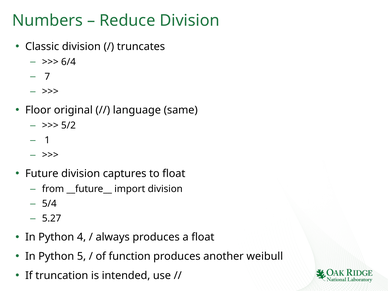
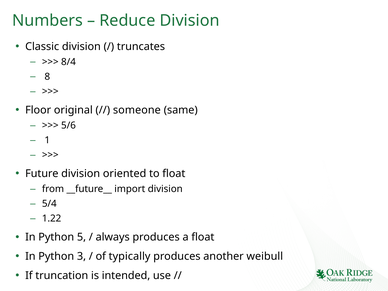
6/4: 6/4 -> 8/4 (68, 62)
7: 7 -> 8 (47, 77)
language: language -> someone (137, 110)
5/2: 5/2 -> 5/6 (68, 125)
captures: captures -> oriented (125, 174)
5.27: 5.27 -> 1.22 (52, 219)
4: 4 -> 5 (82, 237)
5: 5 -> 3 (82, 256)
function: function -> typically (130, 256)
